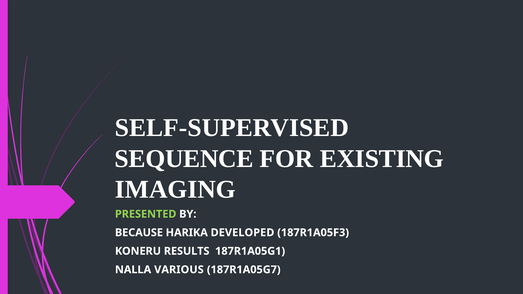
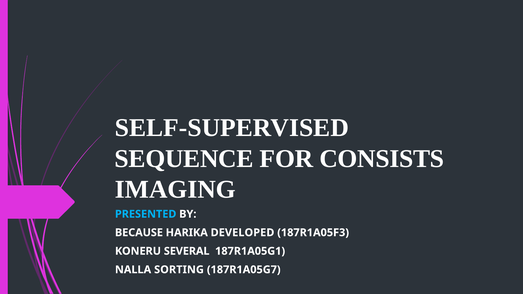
EXISTING: EXISTING -> CONSISTS (382, 159)
PRESENTED colour: light green -> light blue (146, 214)
RESULTS: RESULTS -> SEVERAL (187, 251)
VARIOUS: VARIOUS -> SORTING (179, 270)
